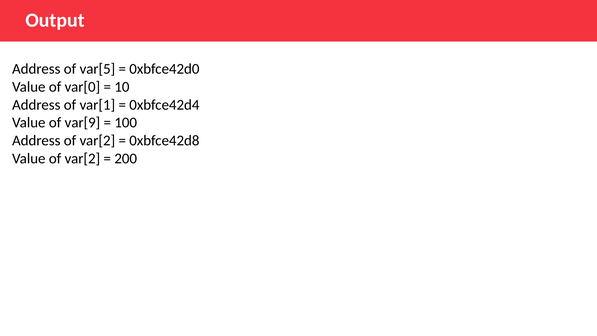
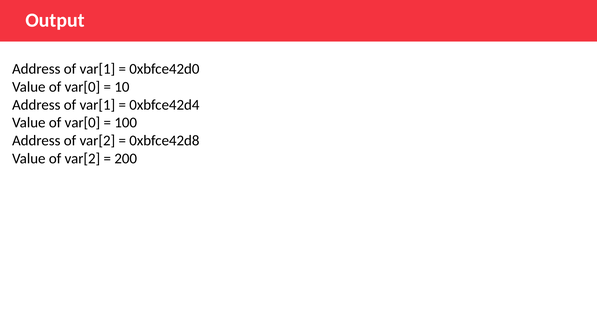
var[5: var[5 -> var[1 (97, 69)
var[9: var[9 -> var[0 (82, 123)
